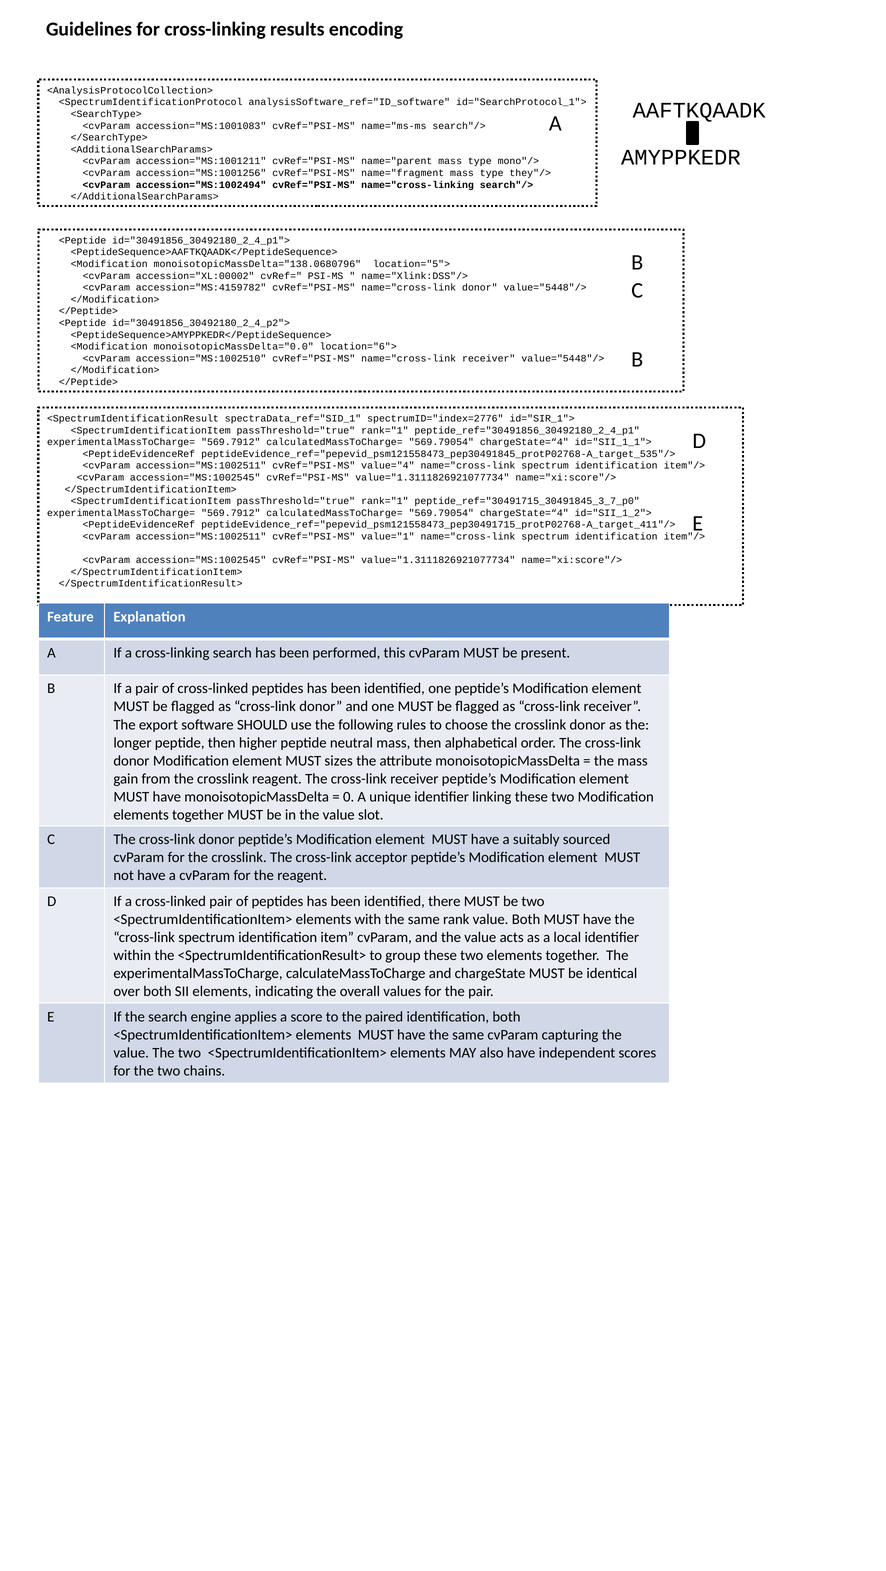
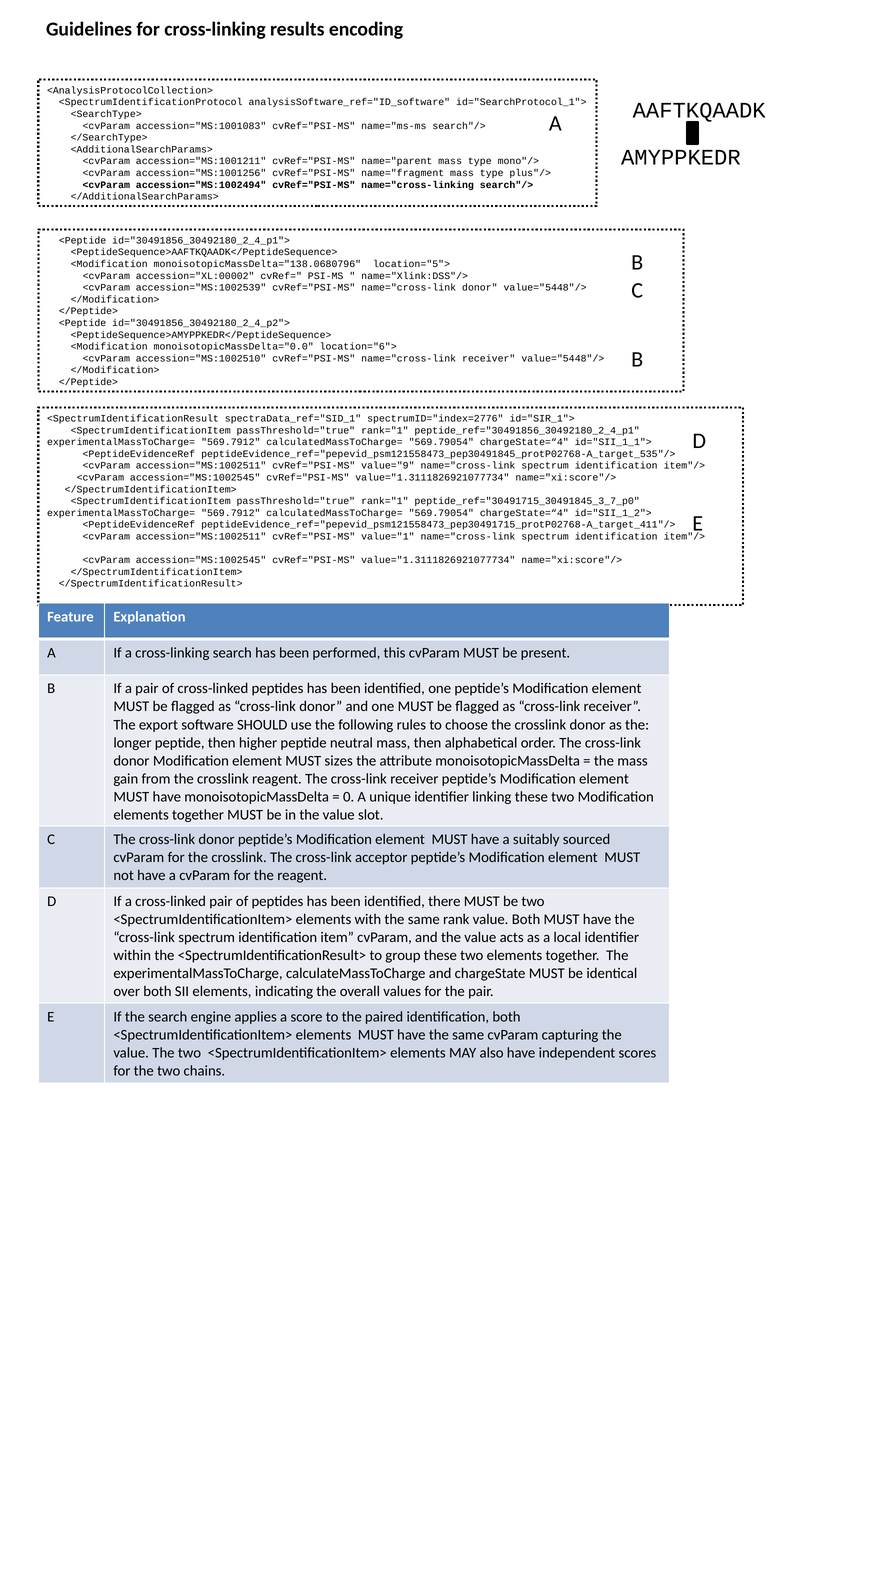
they"/>: they"/> -> plus"/> (530, 173)
accession="MS:4159782: accession="MS:4159782 -> accession="MS:1002539 (201, 287)
value="4: value="4 -> value="9 (388, 465)
